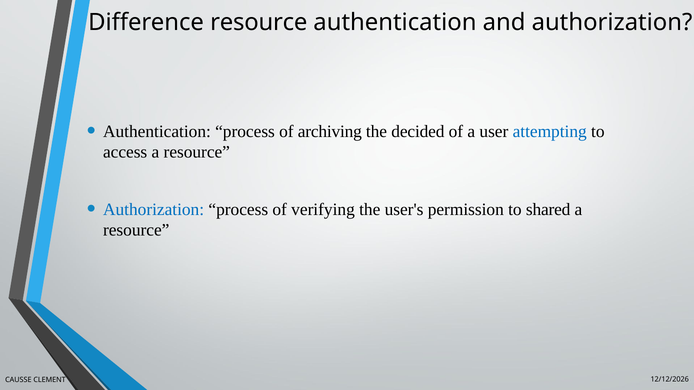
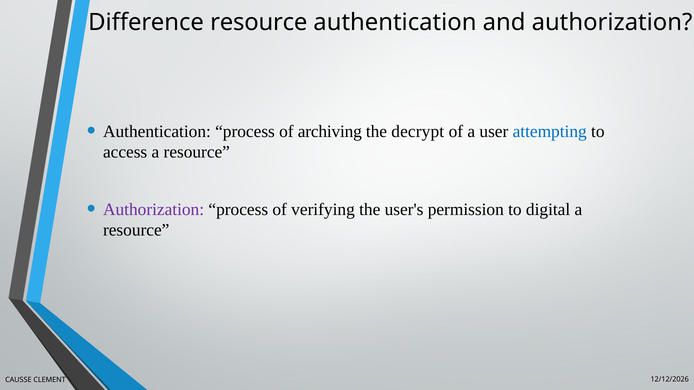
decided: decided -> decrypt (418, 132)
Authorization colour: blue -> purple (154, 210)
shared: shared -> digital (548, 210)
